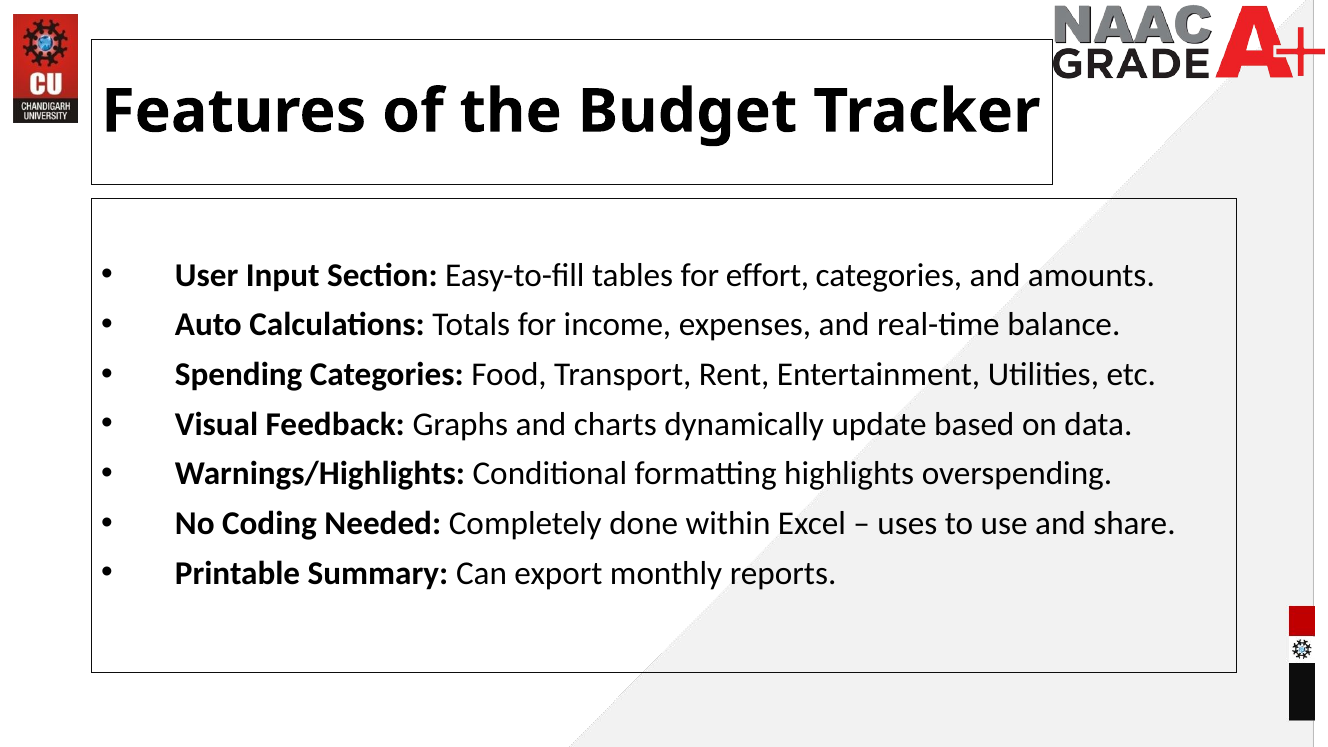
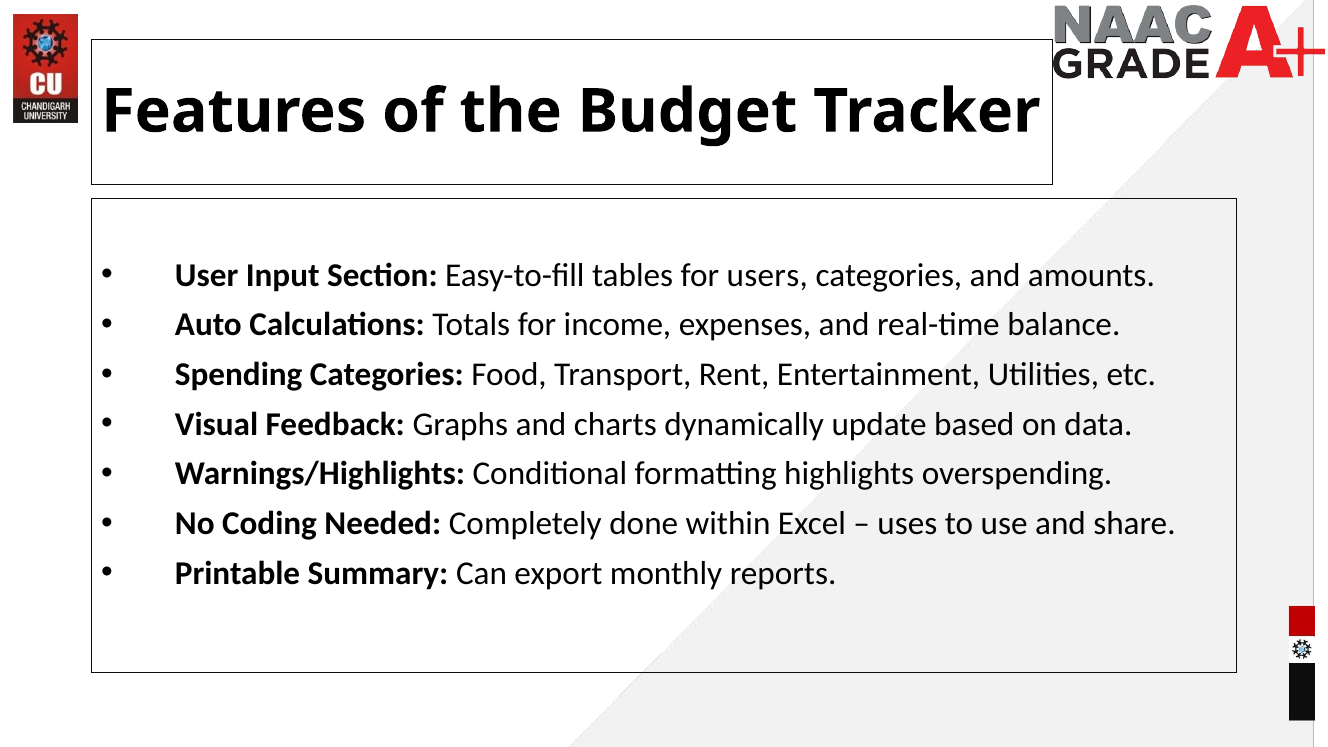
effort: effort -> users (767, 275)
